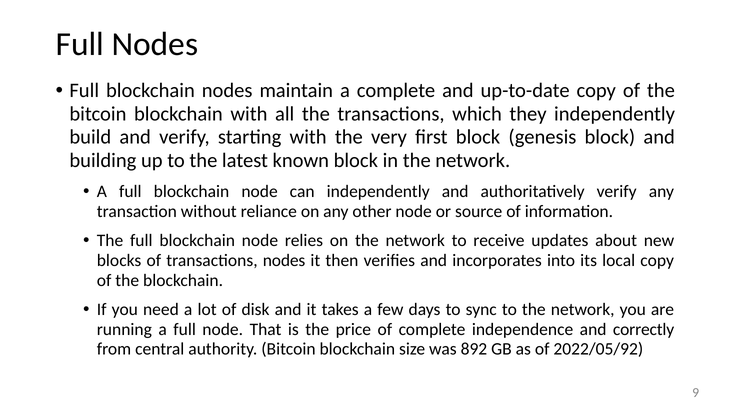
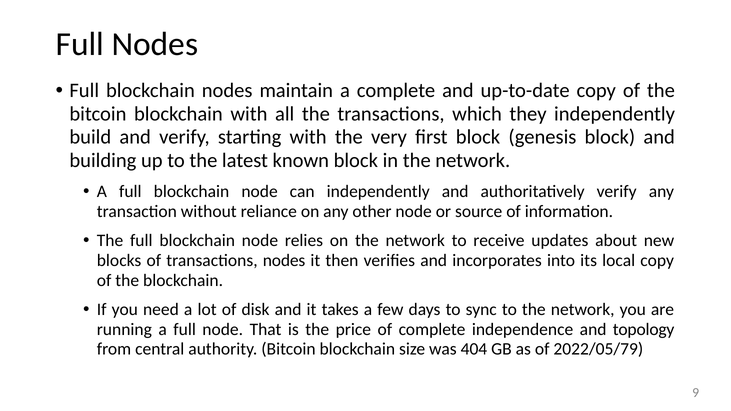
correctly: correctly -> topology (644, 329)
892: 892 -> 404 (474, 349)
2022/05/92: 2022/05/92 -> 2022/05/79 (598, 349)
